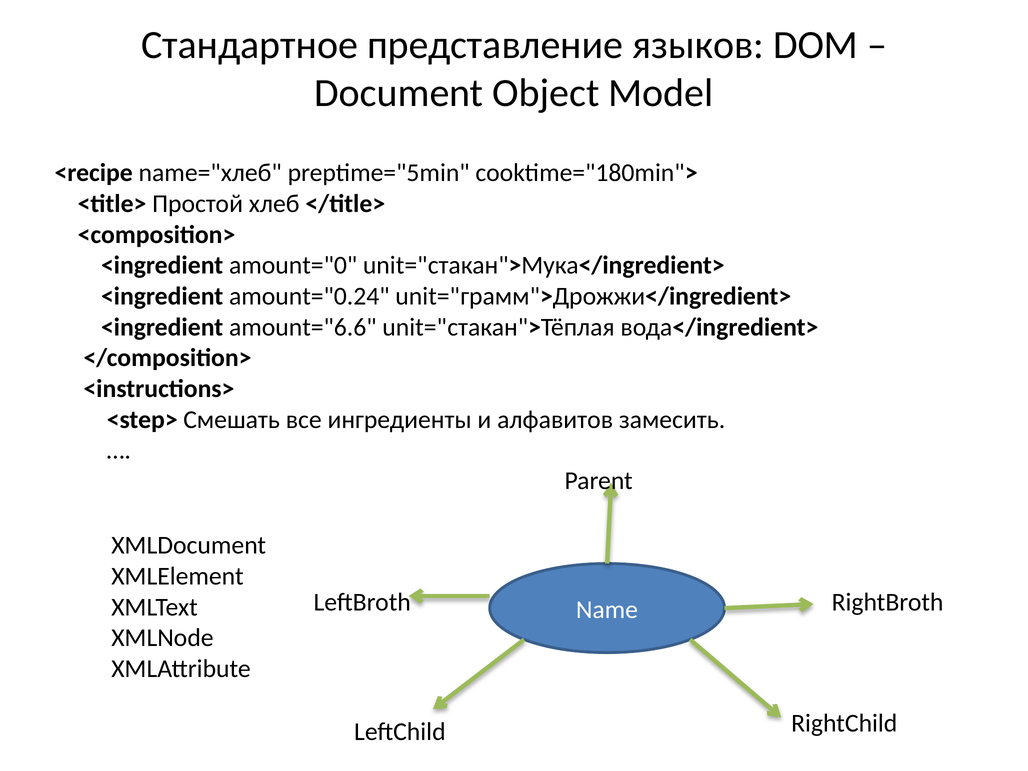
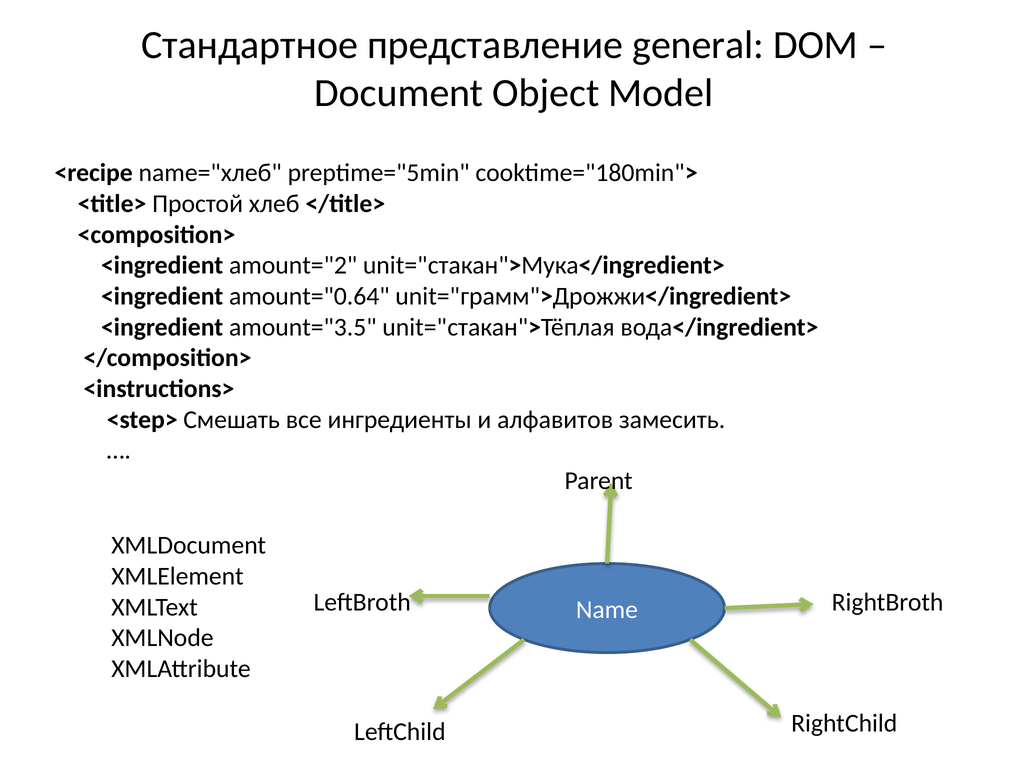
языков: языков -> general (698, 45)
amount="0: amount="0 -> amount="2 (293, 265)
amount="0.24: amount="0.24 -> amount="0.64 (309, 296)
amount="6.6: amount="6.6 -> amount="3.5 (303, 327)
